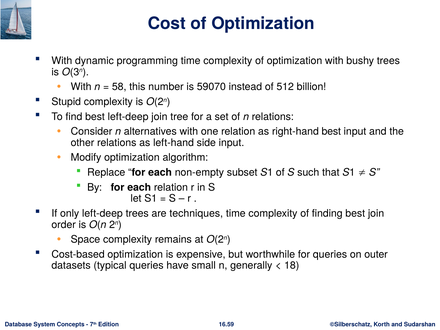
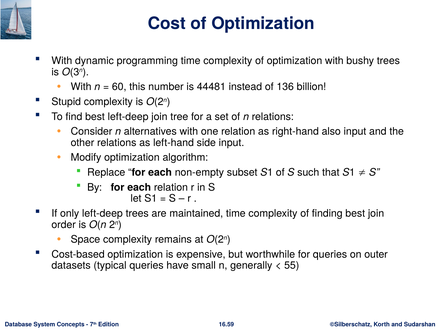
58: 58 -> 60 (119, 87)
59070: 59070 -> 44481 (211, 87)
512: 512 -> 136 (285, 87)
right-hand best: best -> also (331, 131)
techniques: techniques -> maintained (196, 213)
18: 18 -> 55 (292, 266)
